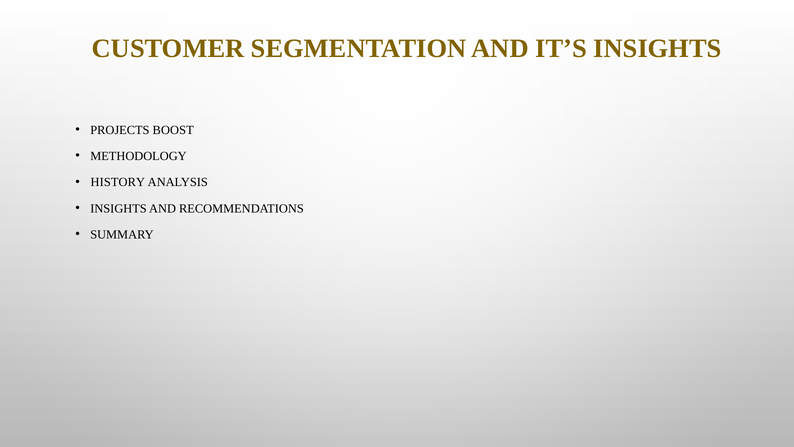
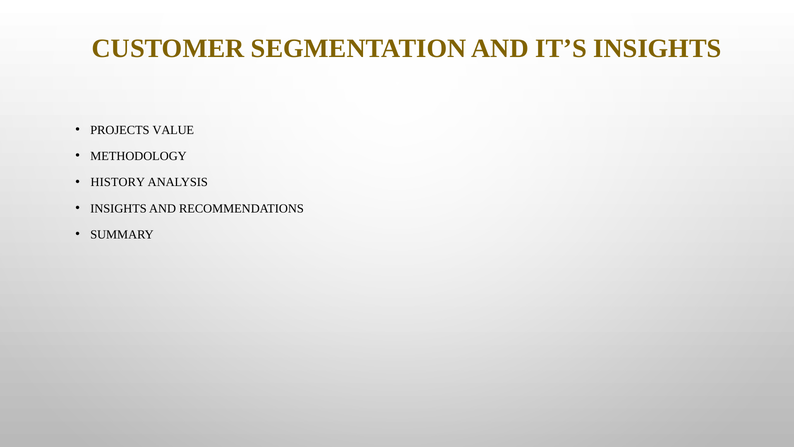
BOOST: BOOST -> VALUE (173, 130)
